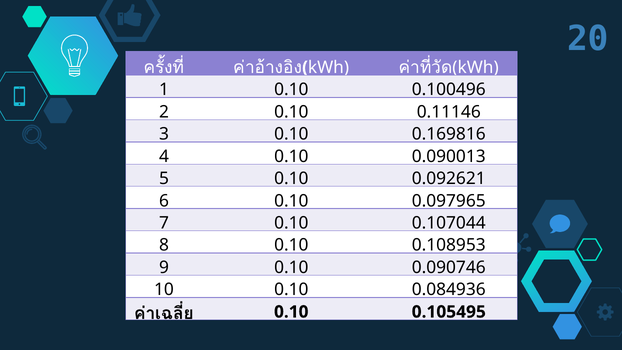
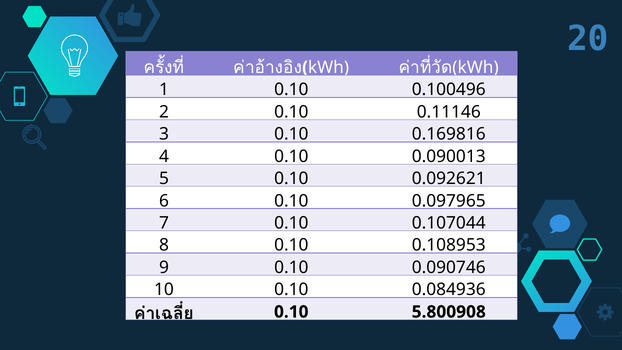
0.105495: 0.105495 -> 5.800908 (449, 312)
